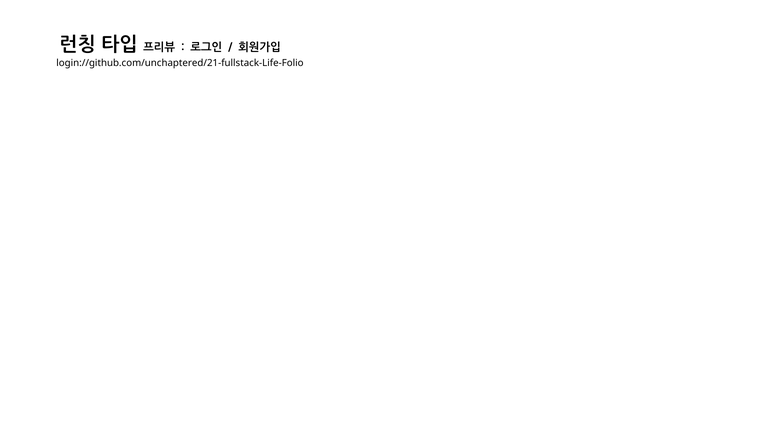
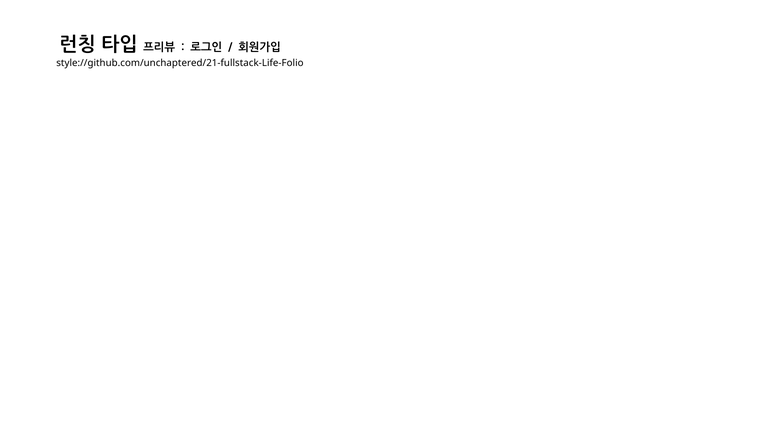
login://github.com/unchaptered/21-fullstack-Life-Folio: login://github.com/unchaptered/21-fullstack-Life-Folio -> style://github.com/unchaptered/21-fullstack-Life-Folio (180, 63)
